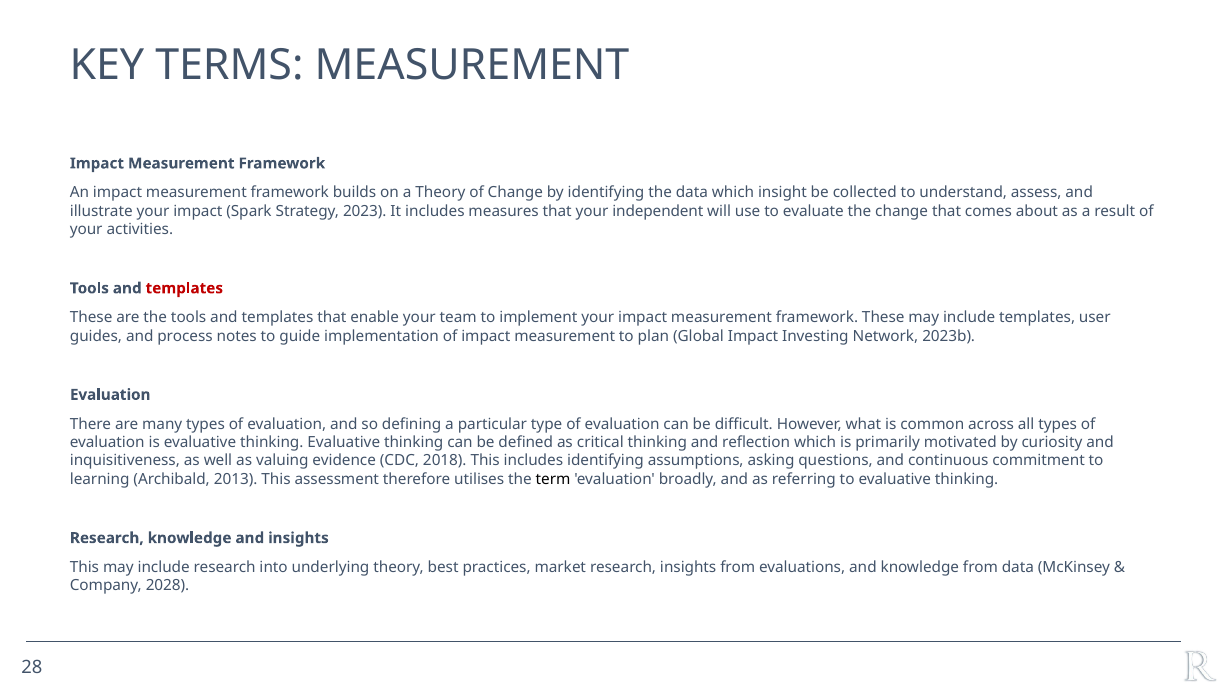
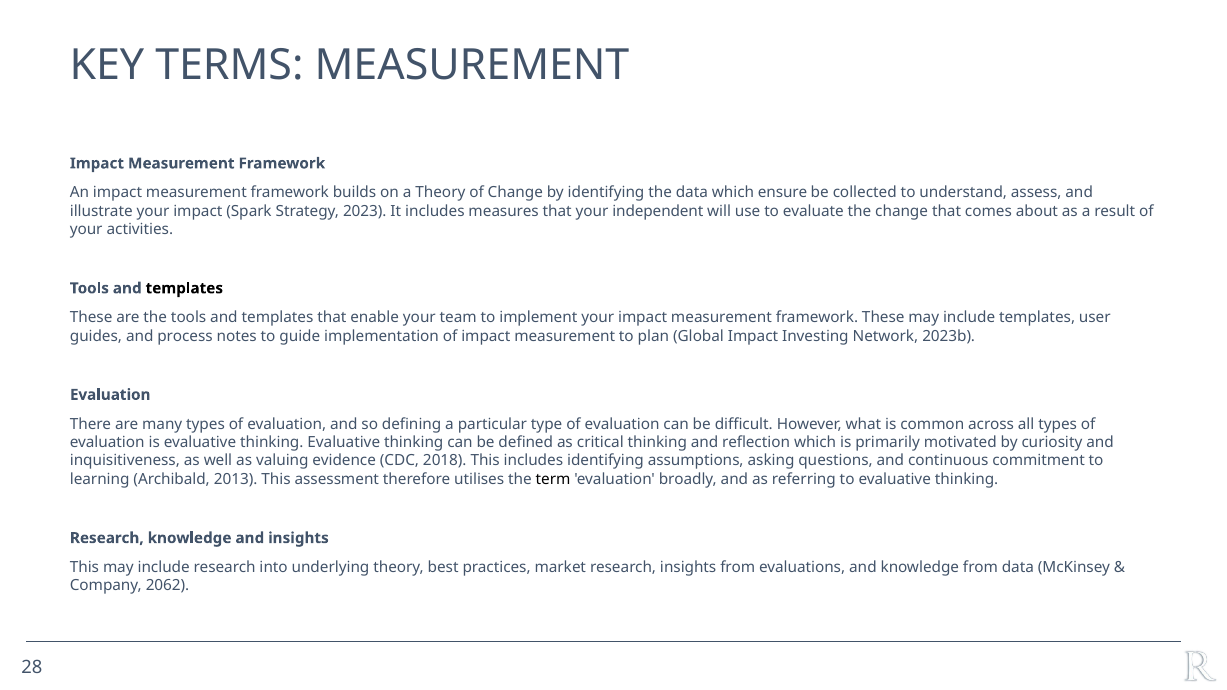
insight: insight -> ensure (783, 193)
templates colour: red -> black (184, 288)
2028: 2028 -> 2062 (168, 586)
